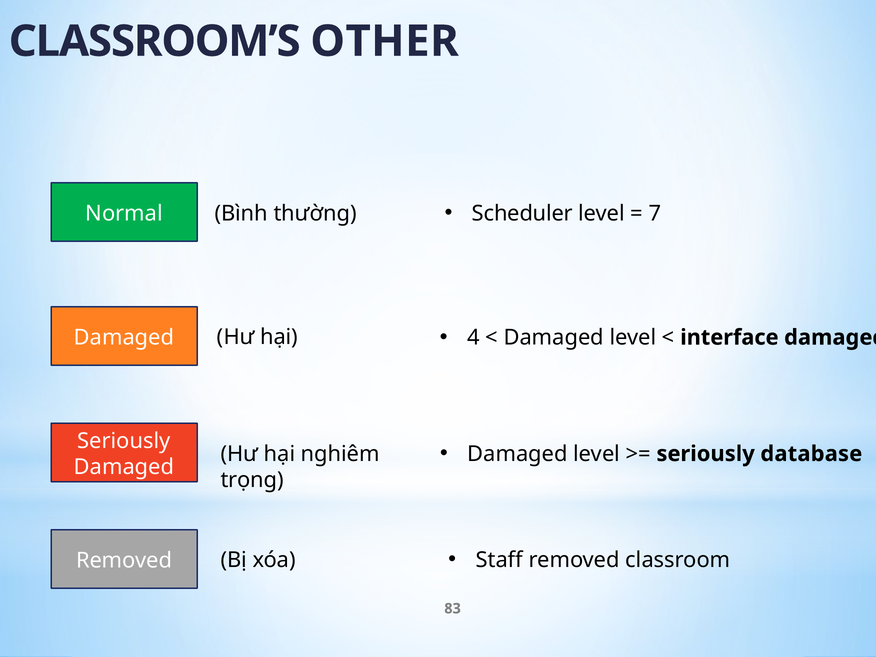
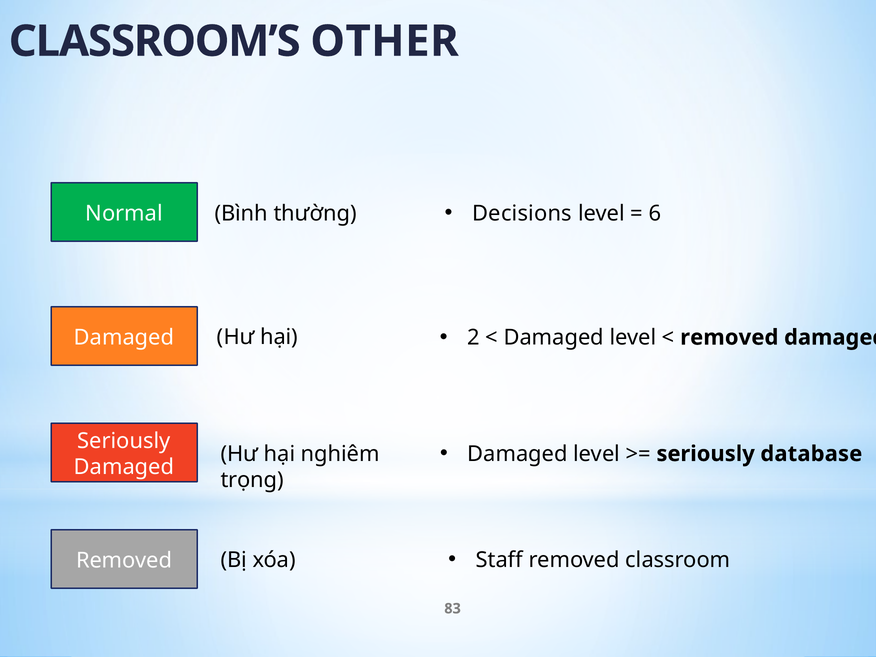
Scheduler: Scheduler -> Decisions (522, 213)
7: 7 -> 6 (655, 213)
4: 4 -> 2 (473, 337)
interface: interface -> removed (729, 337)
